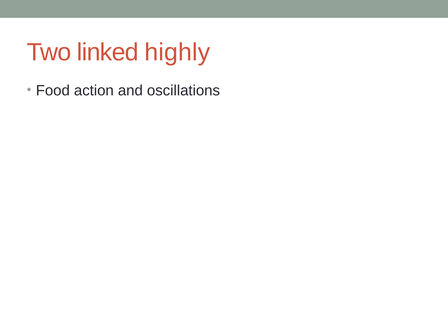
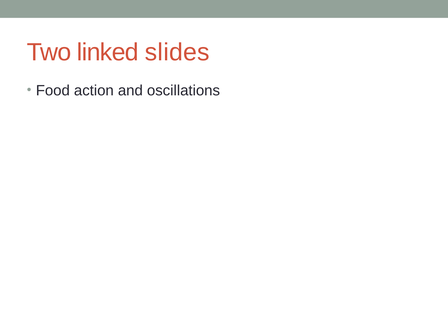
highly: highly -> slides (177, 52)
